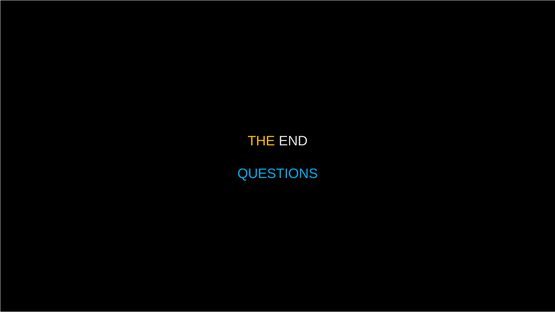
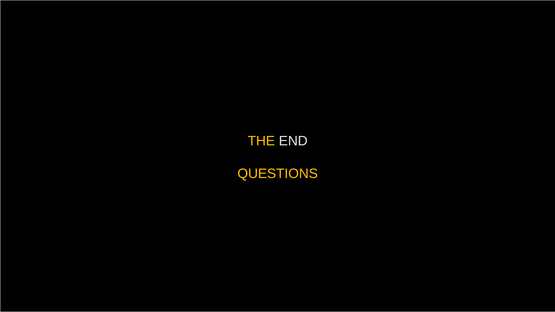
QUESTIONS colour: light blue -> yellow (278, 174)
